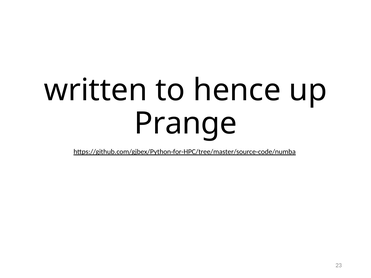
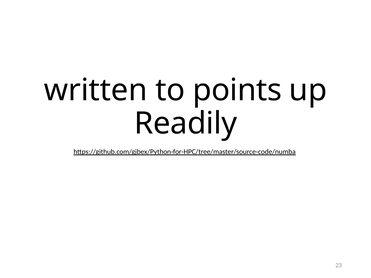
hence: hence -> points (237, 90)
Prange: Prange -> Readily (186, 124)
